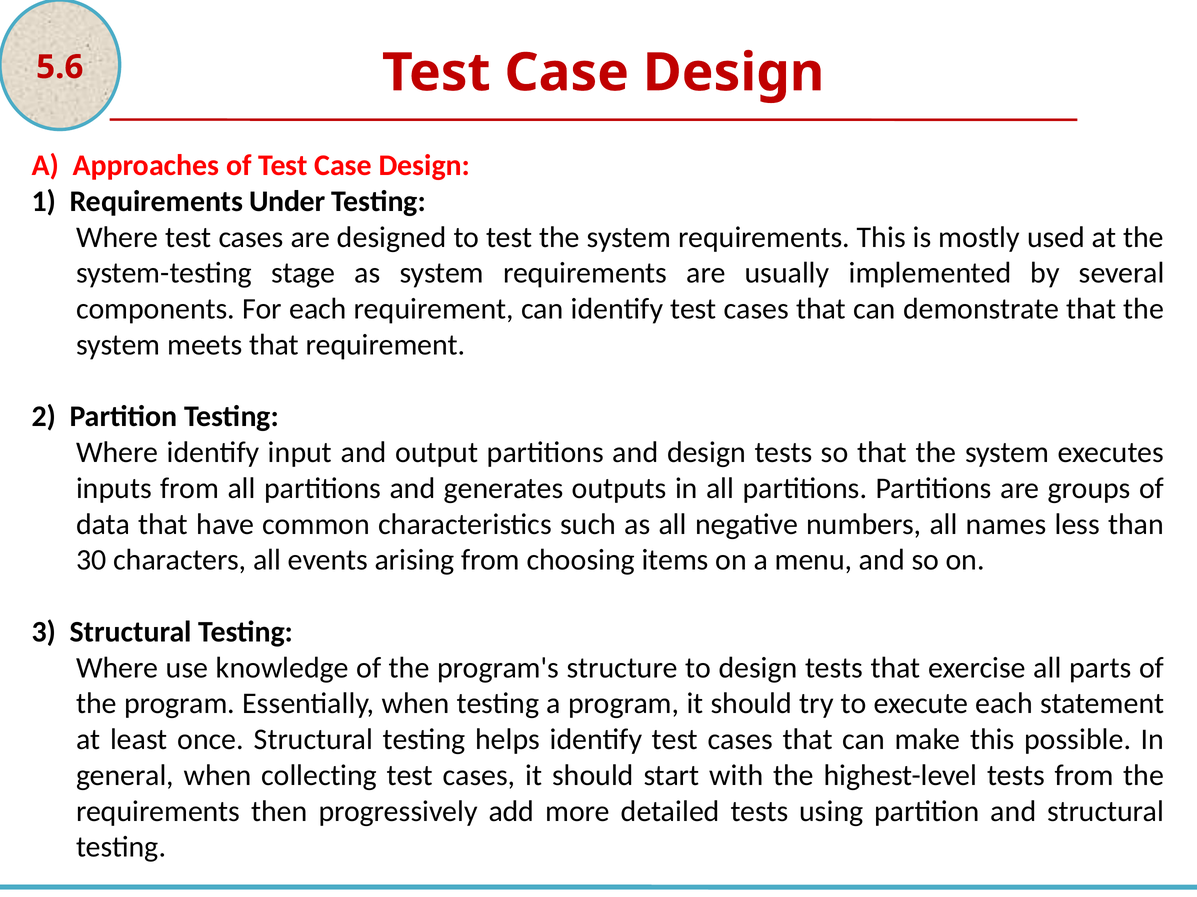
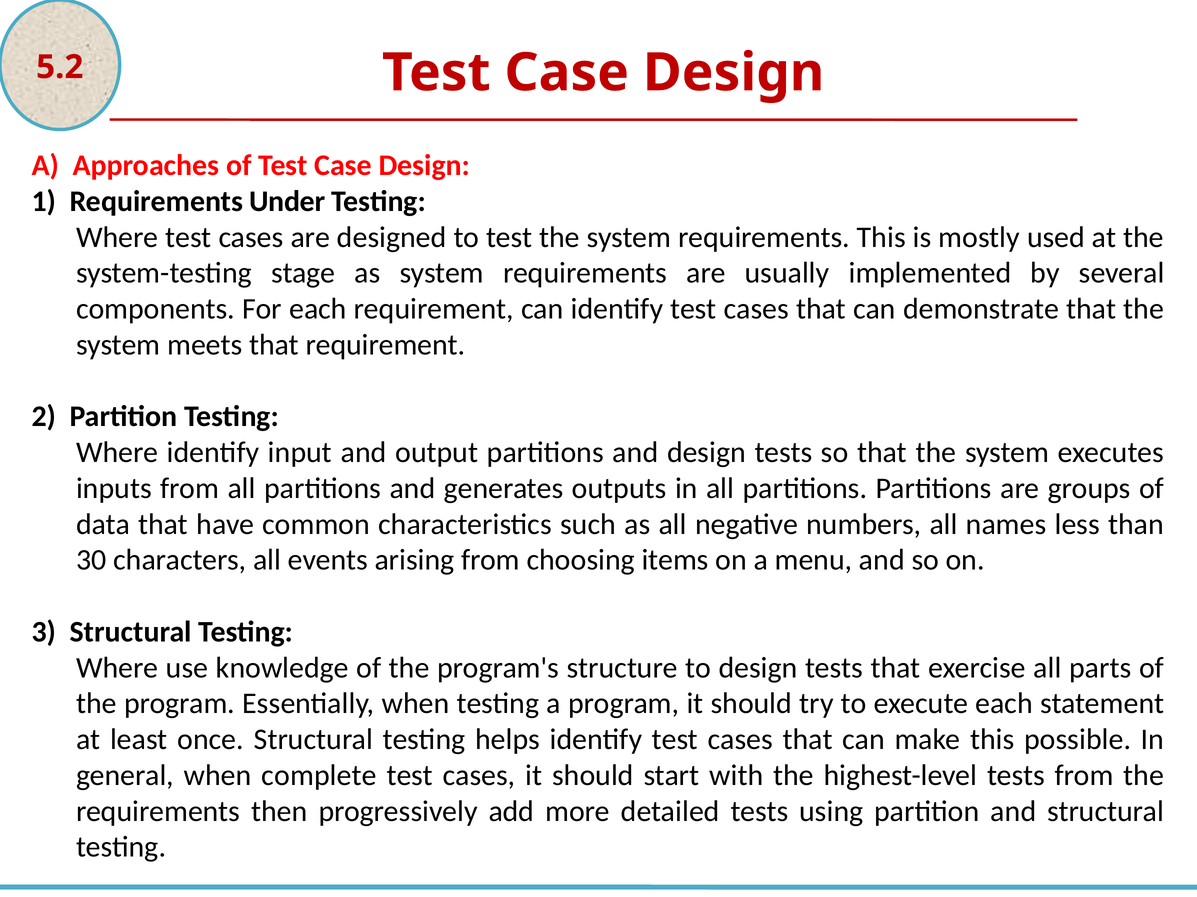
5.6: 5.6 -> 5.2 (60, 67)
collecting: collecting -> complete (319, 776)
